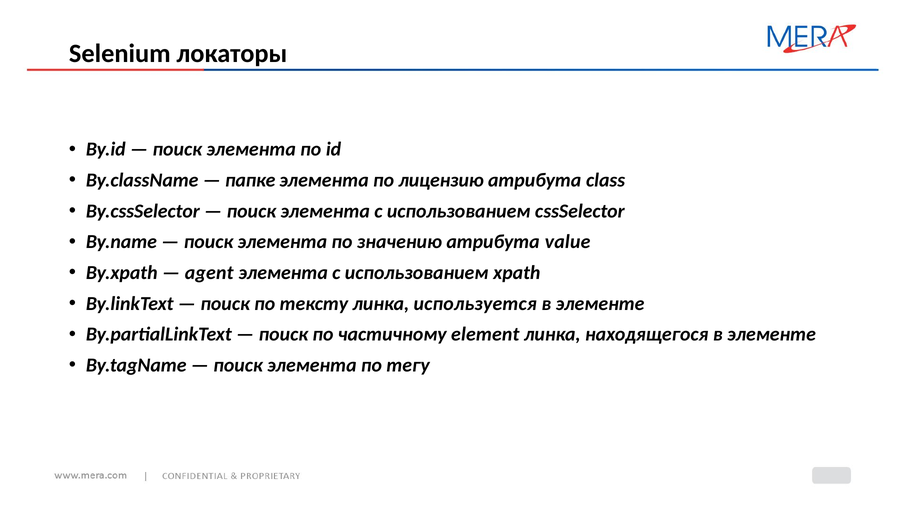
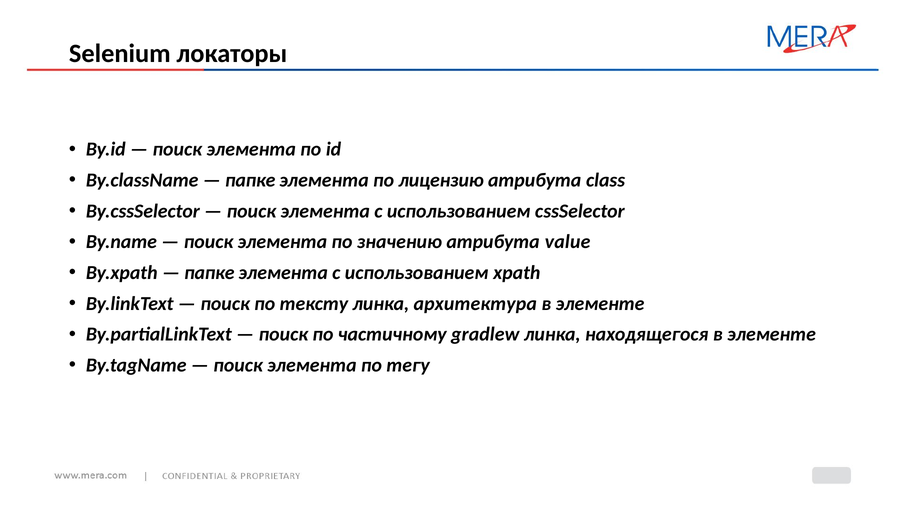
agent: agent -> папке (209, 273)
используется: используется -> архитектура (475, 304)
element: element -> gradlew (485, 334)
